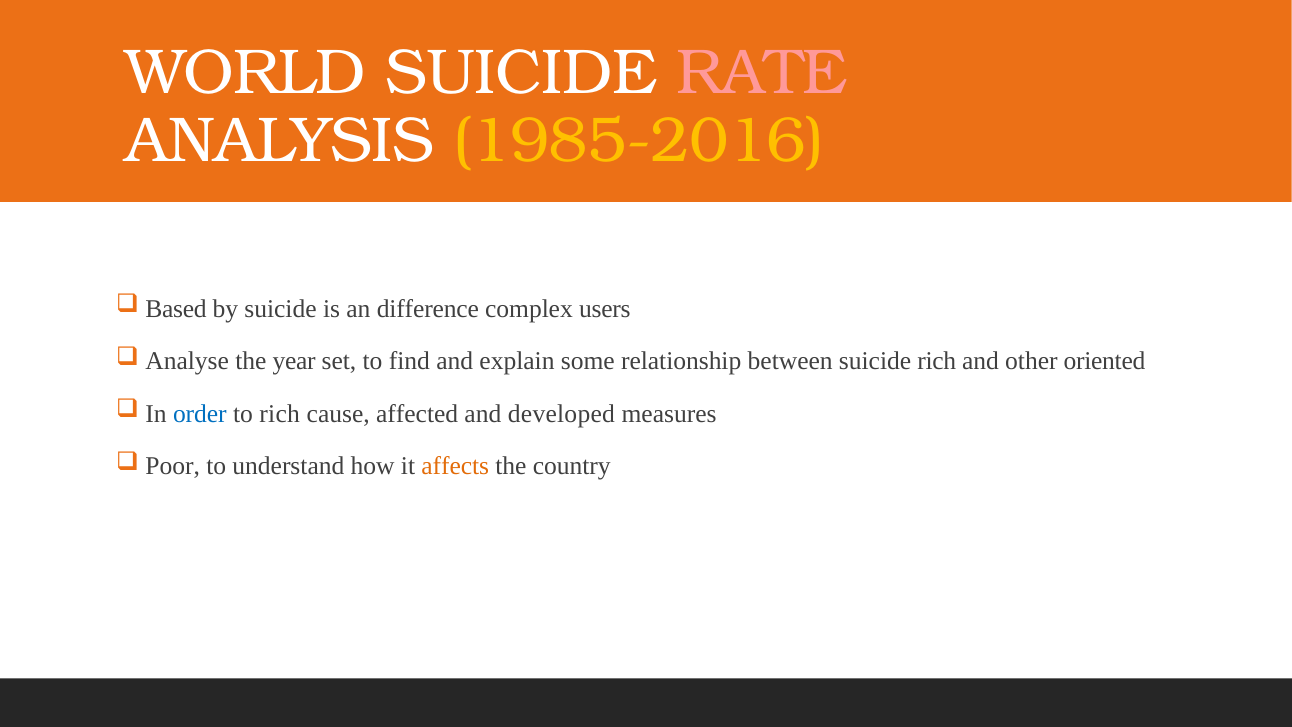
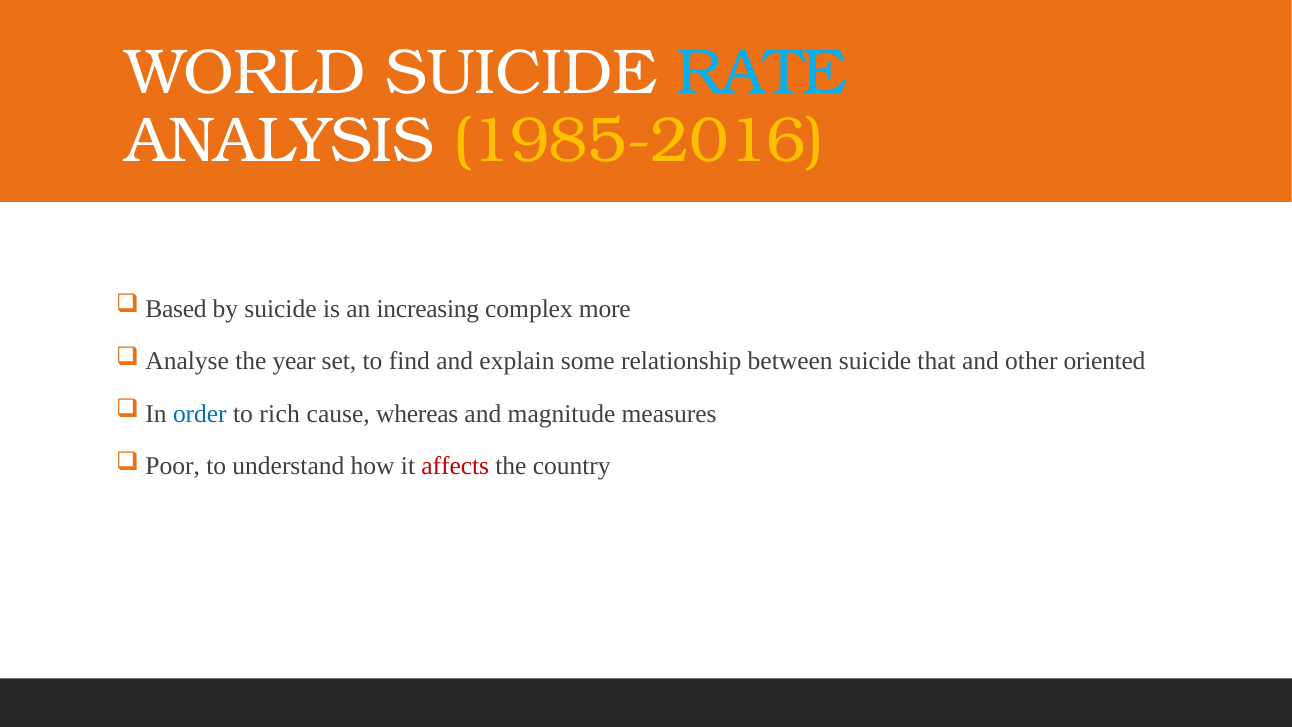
RATE colour: pink -> light blue (763, 73)
difference: difference -> increasing (428, 309)
users: users -> more (605, 309)
suicide rich: rich -> that (937, 361)
affected: affected -> whereas (417, 414)
developed: developed -> magnitude (562, 414)
affects colour: orange -> red (455, 466)
